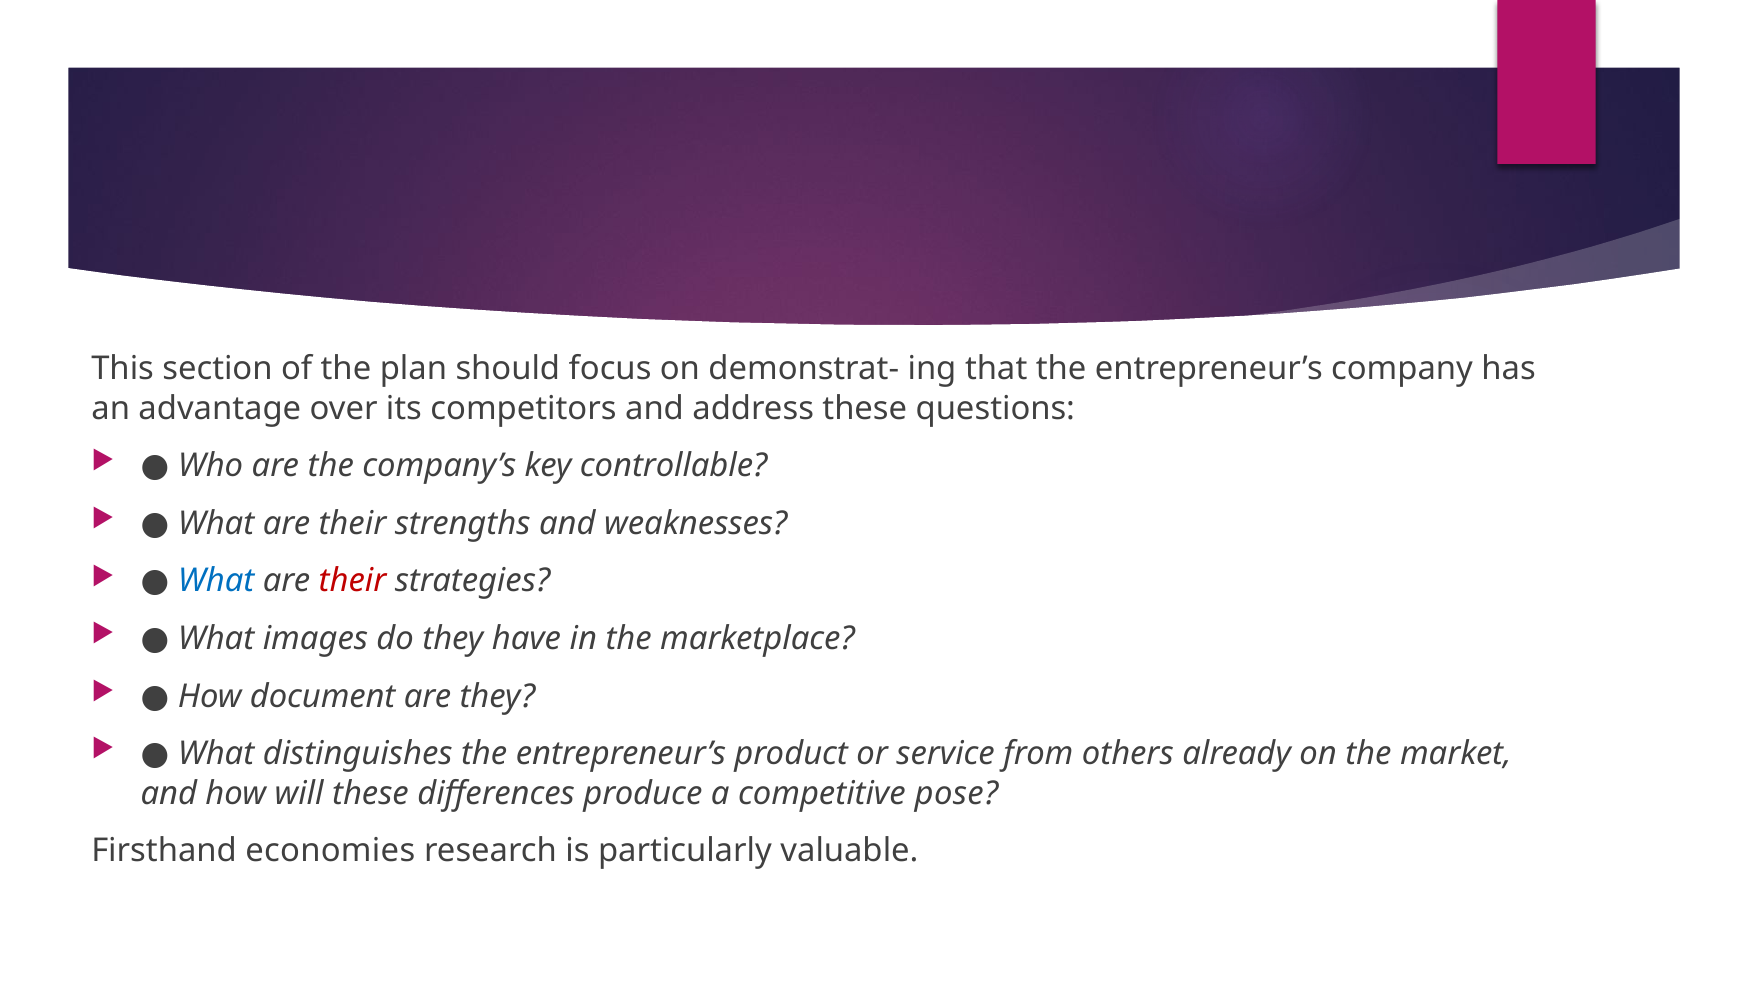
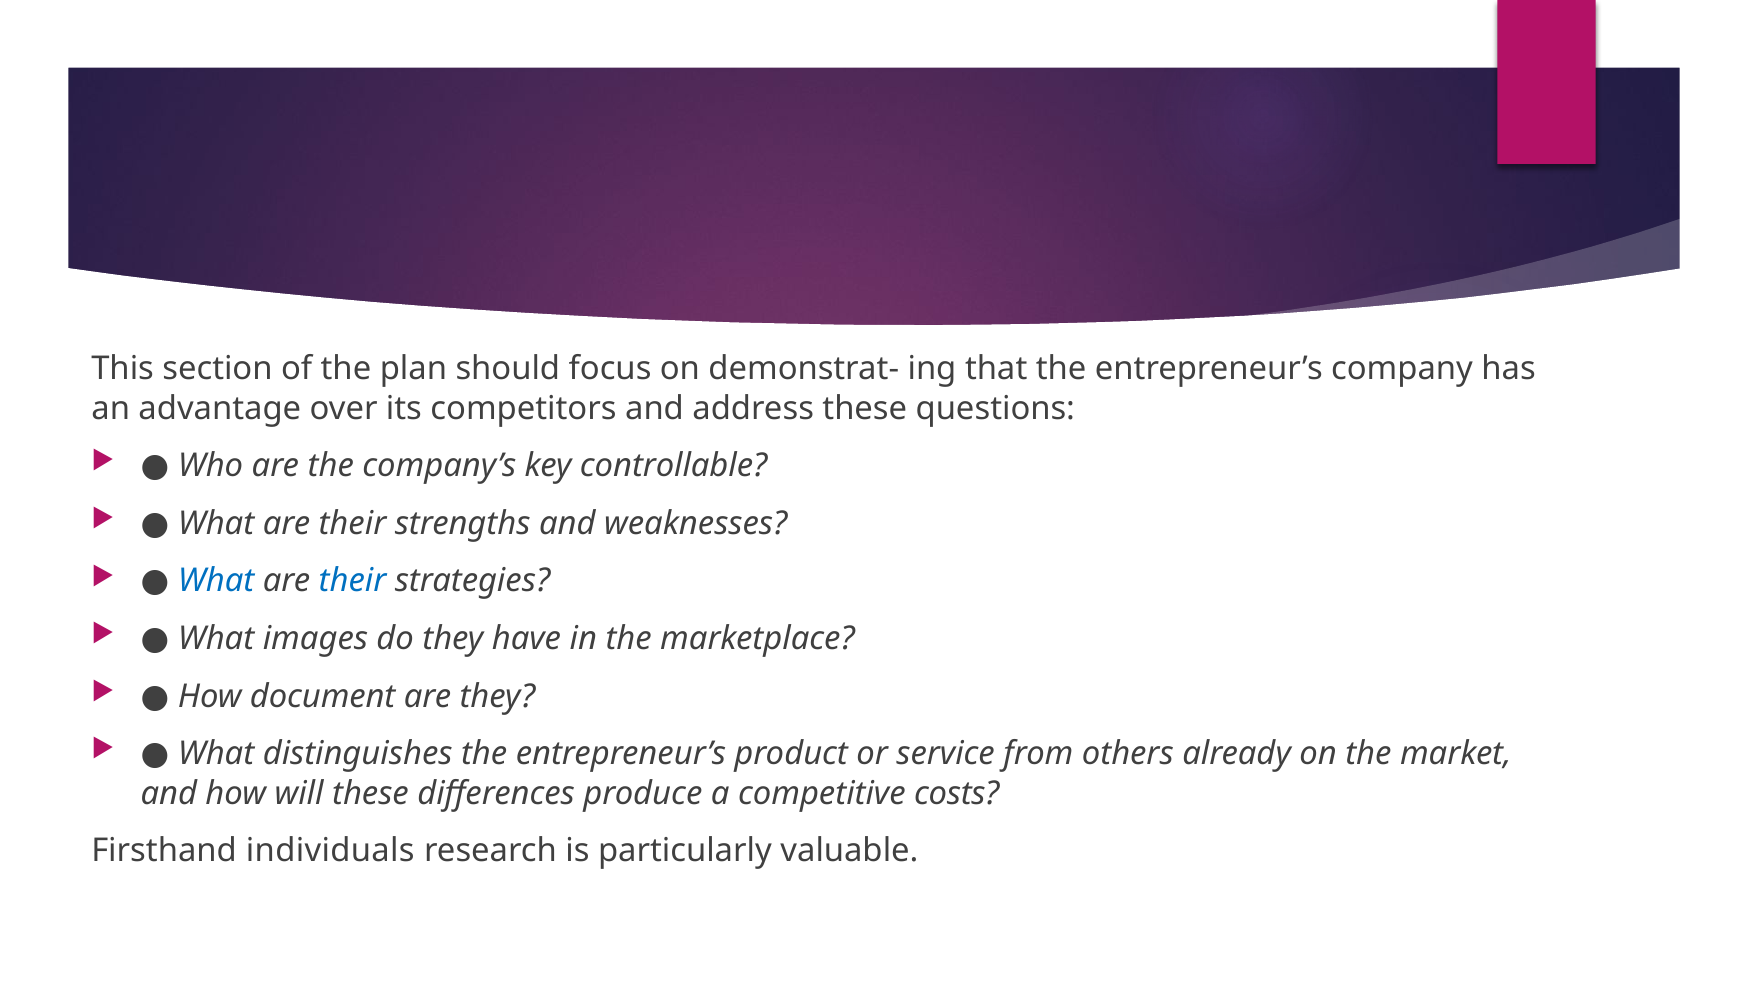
their colour: red -> blue (353, 581)
pose: pose -> costs (957, 793)
economies: economies -> individuals (330, 851)
